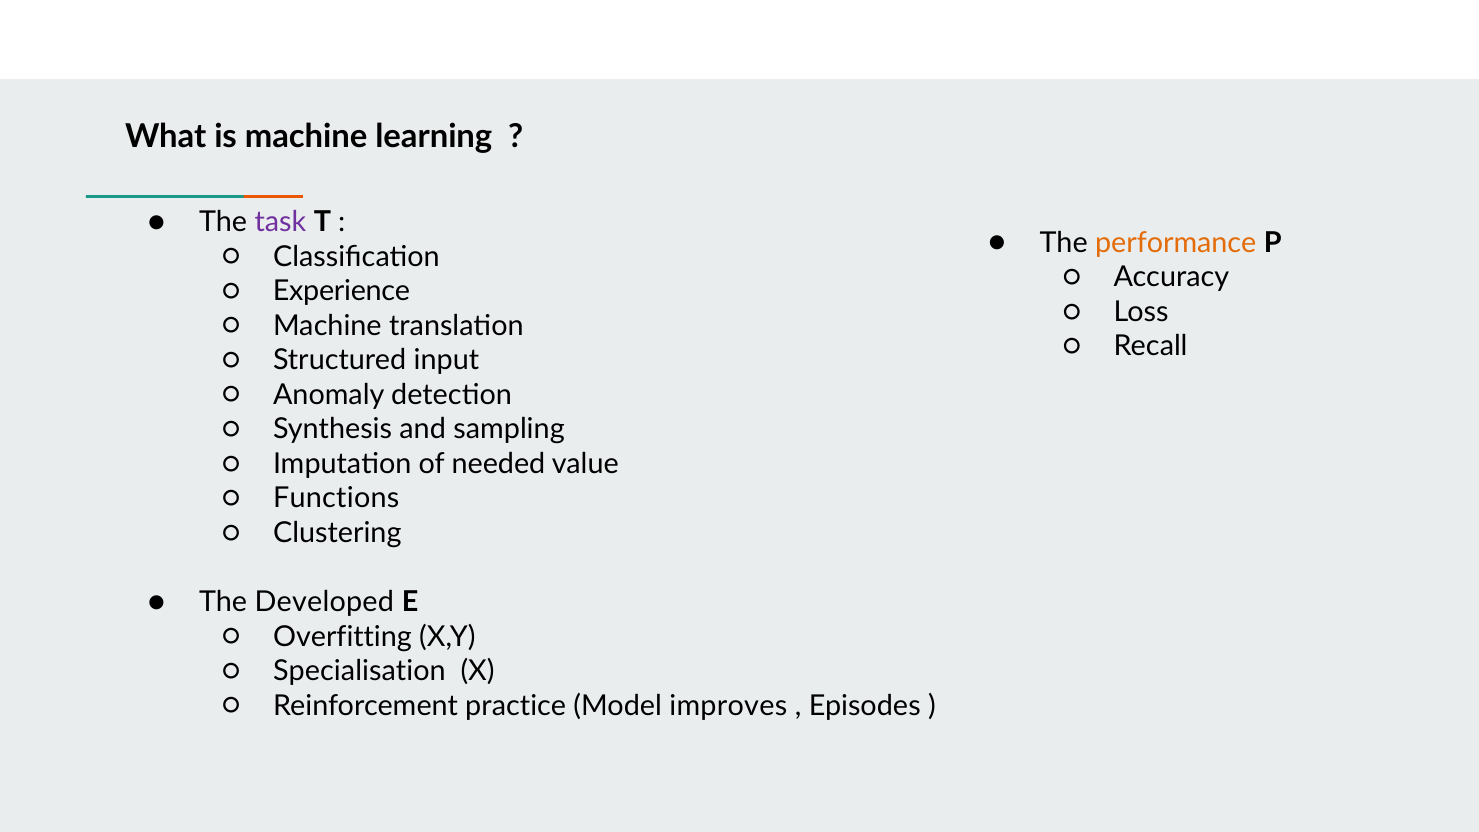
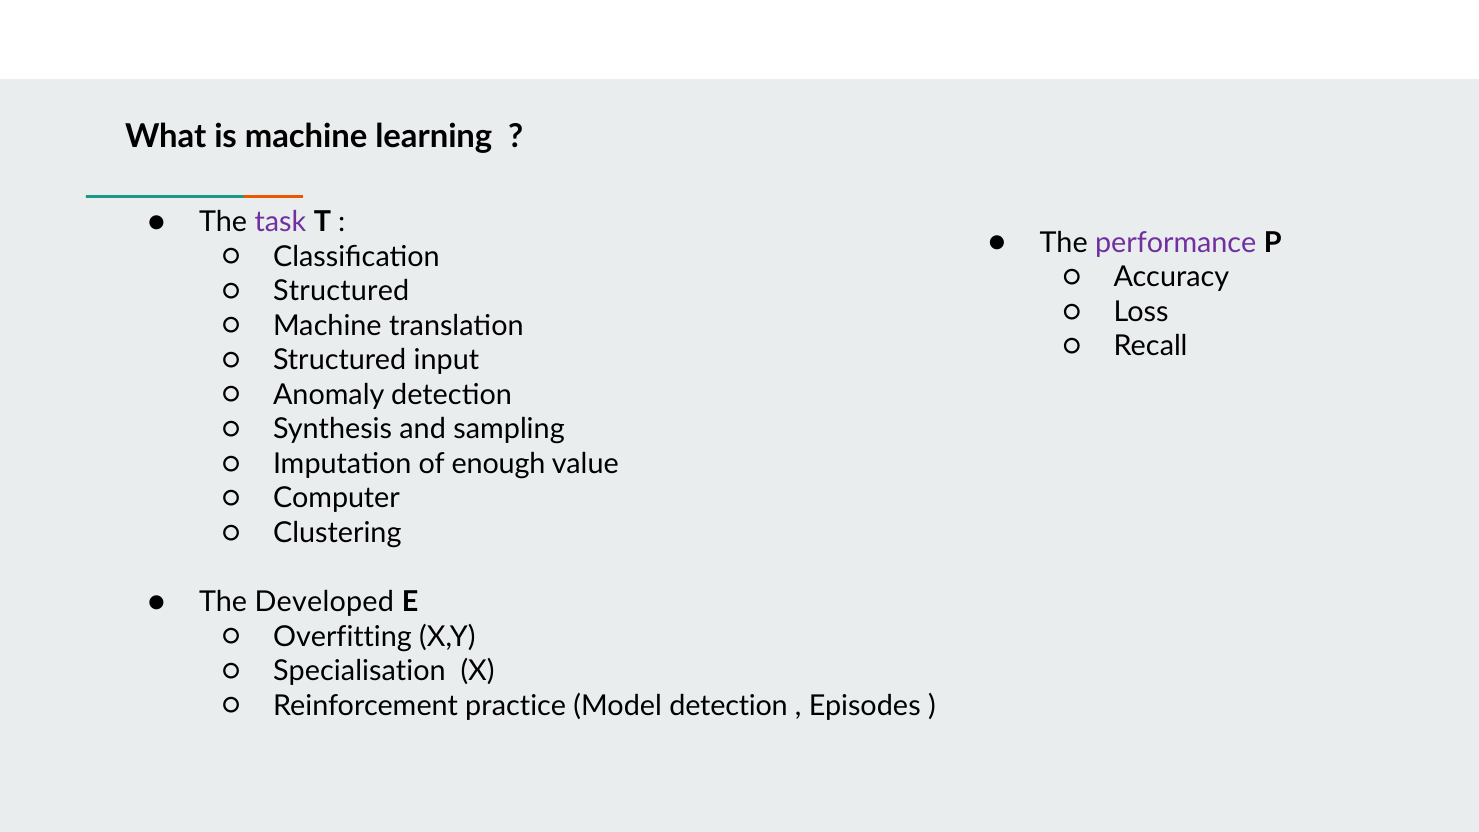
performance colour: orange -> purple (1176, 243)
Experience: Experience -> Structured (341, 291)
needed: needed -> enough (499, 464)
Functions: Functions -> Computer (336, 498)
Model improves: improves -> detection (729, 706)
